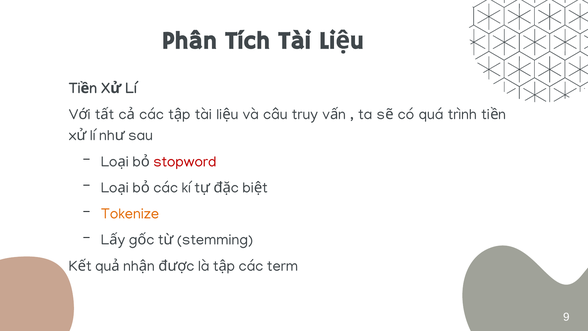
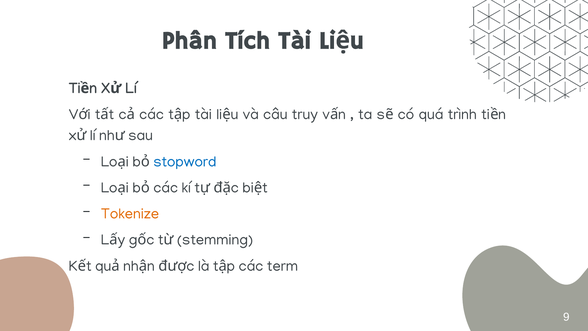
stopword colour: red -> blue (185, 161)
